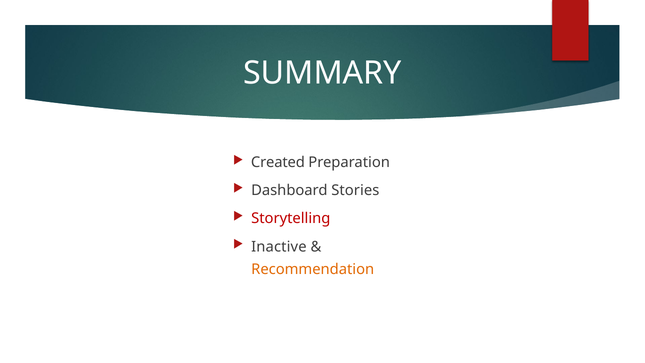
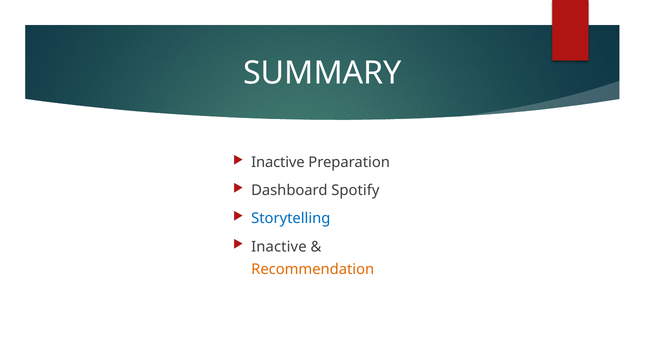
Created: Created -> Inactive (278, 162)
Stories: Stories -> Spotify (355, 190)
Storytelling colour: red -> blue (291, 219)
